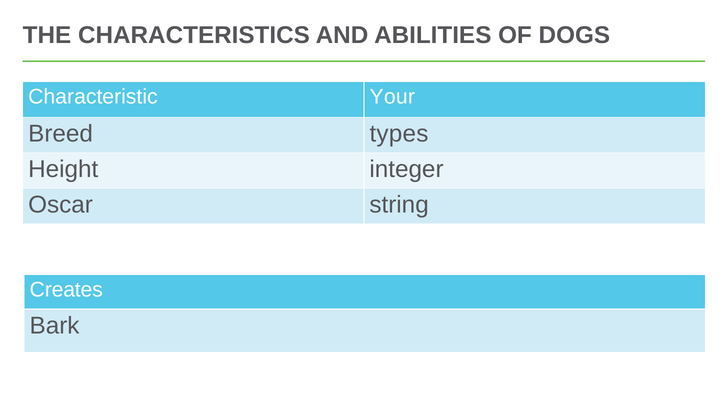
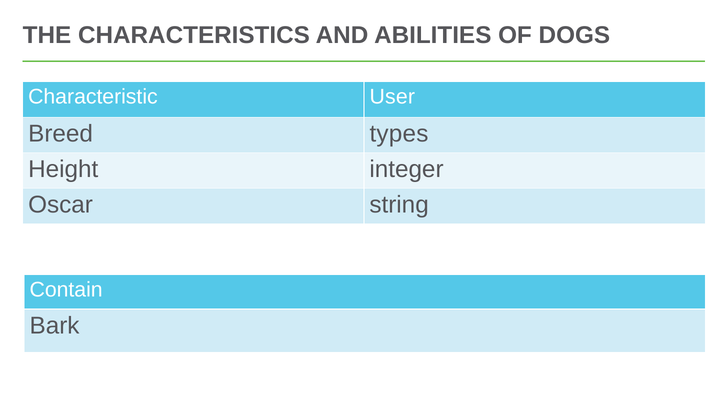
Your: Your -> User (392, 97)
Creates: Creates -> Contain (66, 290)
